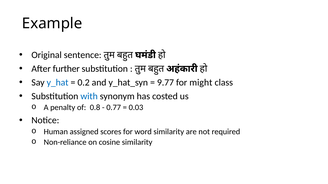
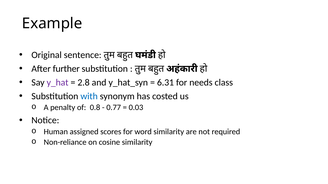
y_hat colour: blue -> purple (58, 83)
0.2: 0.2 -> 2.8 (84, 83)
9.77: 9.77 -> 6.31 (165, 83)
might: might -> needs (201, 83)
